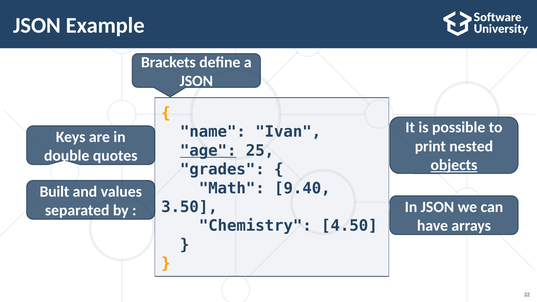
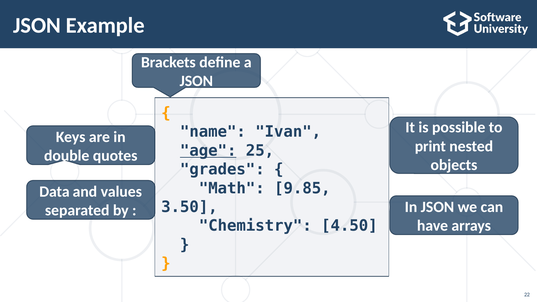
objects underline: present -> none (454, 165)
9.40: 9.40 -> 9.85 (302, 188)
Built: Built -> Data (54, 192)
